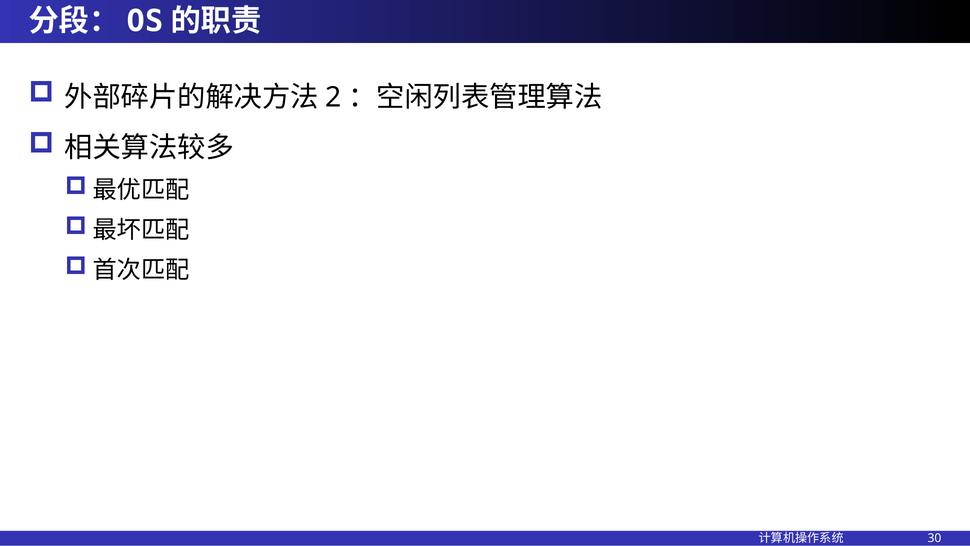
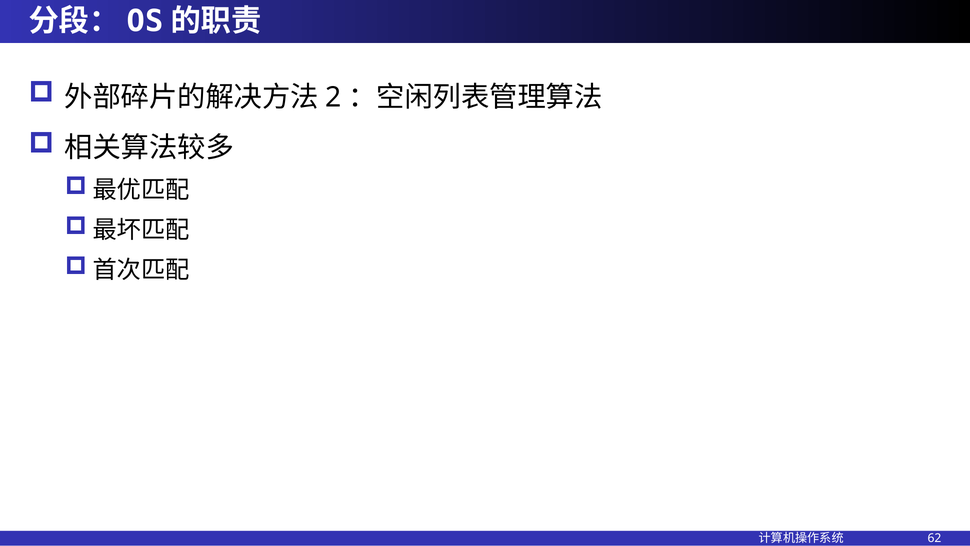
30: 30 -> 62 (934, 538)
